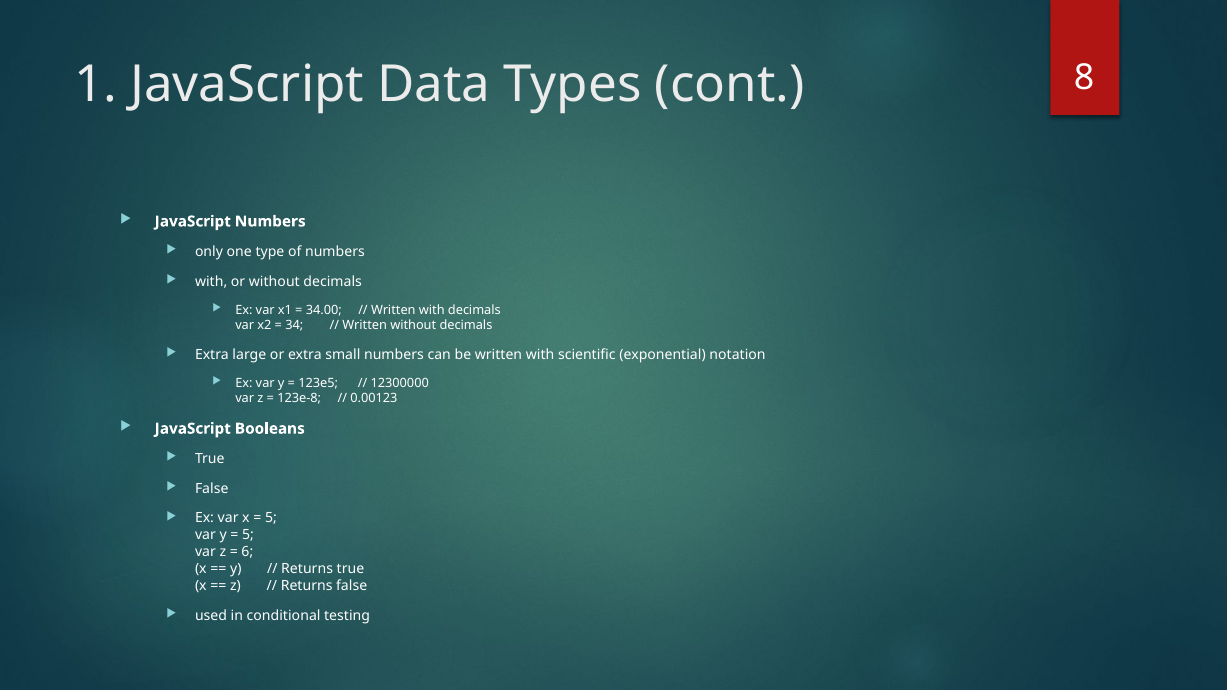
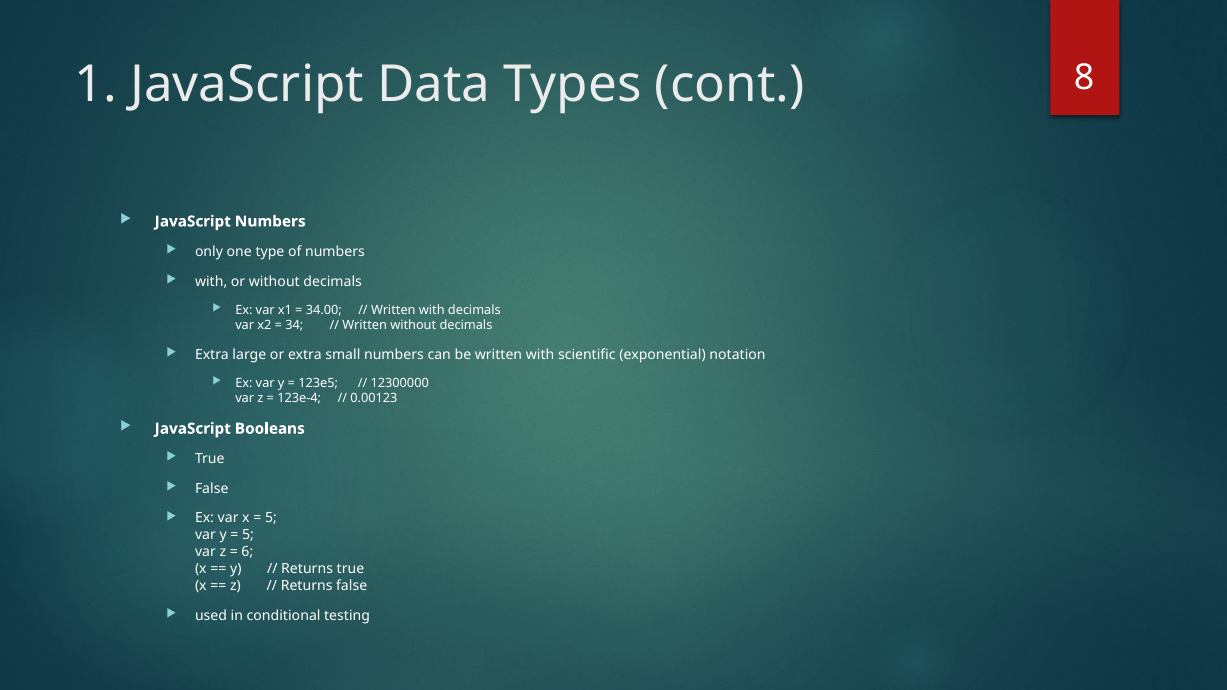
123e-8: 123e-8 -> 123e-4 (299, 399)
